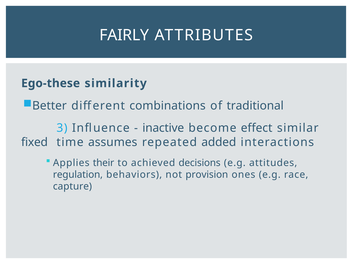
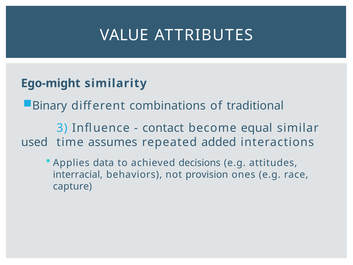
FAIRLY: FAIRLY -> VALUE (124, 35)
Ego-these: Ego-these -> Ego-might (51, 83)
Better: Better -> Binary (50, 106)
inactive: inactive -> contact (163, 128)
effect: effect -> equal (257, 128)
fixed: fixed -> used (34, 142)
their: their -> data (103, 163)
regulation: regulation -> interracial (78, 174)
